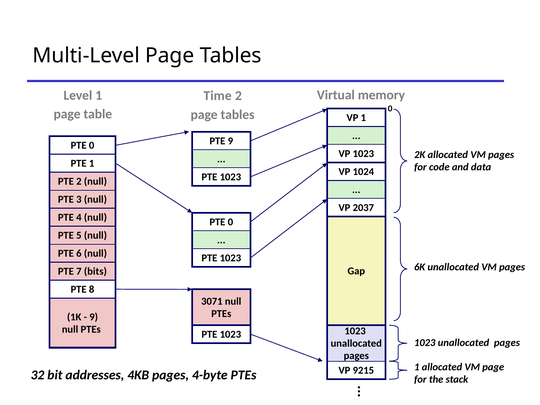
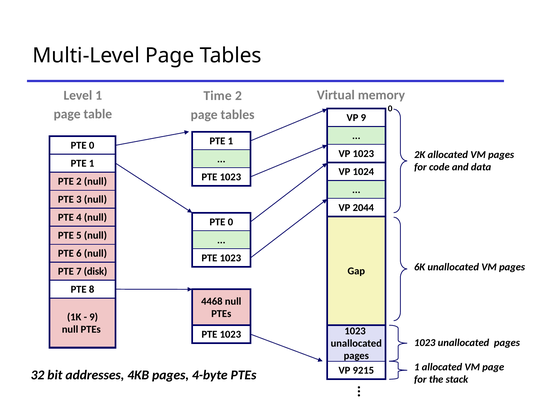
VP 1: 1 -> 9 (363, 118)
9: 9 -> 1 (230, 141)
2037: 2037 -> 2044 (363, 208)
bits: bits -> disk (96, 271)
3071: 3071 -> 4468 (212, 301)
